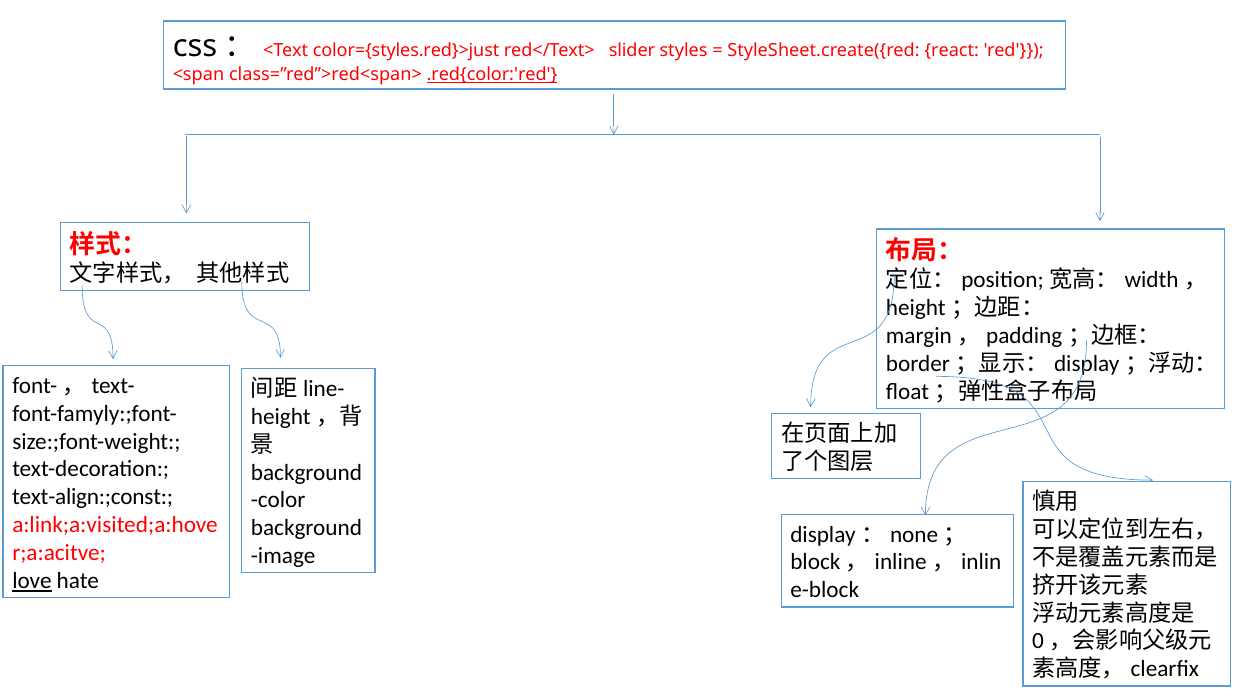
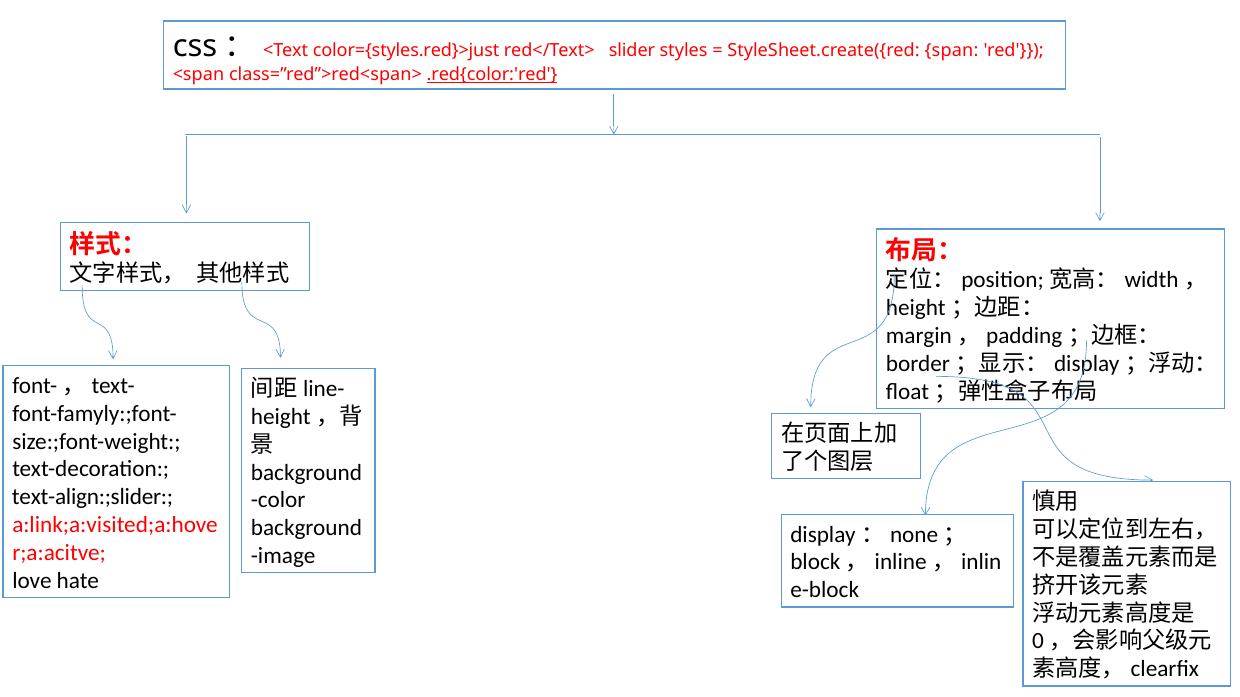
react: react -> span (952, 51)
text-align:;const: text-align:;const -> text-align:;slider (93, 498)
love underline: present -> none (32, 581)
